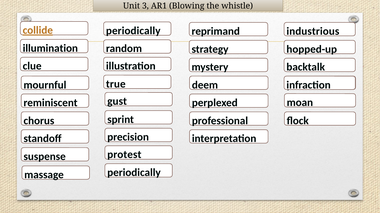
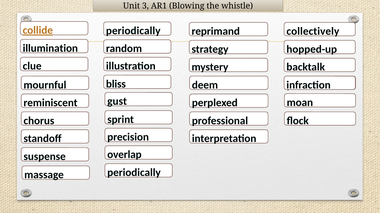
industrious: industrious -> collectively (313, 31)
true: true -> bliss (116, 84)
protest: protest -> overlap (124, 155)
